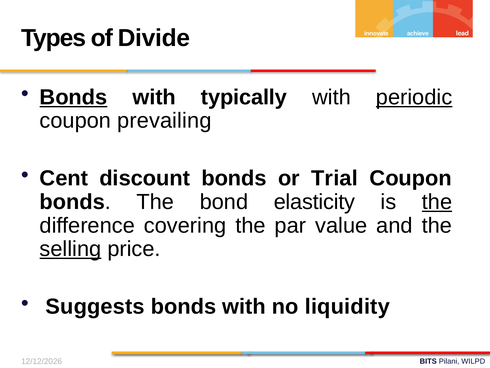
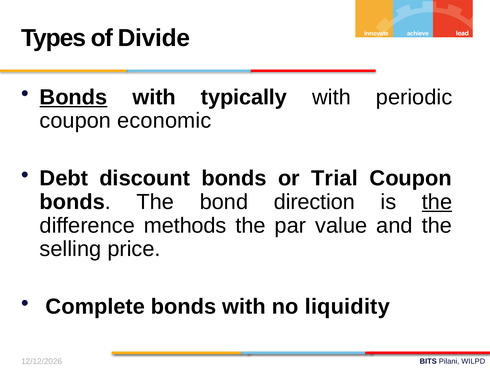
periodic underline: present -> none (414, 97)
prevailing: prevailing -> economic (164, 121)
Cent: Cent -> Debt (64, 178)
elasticity: elasticity -> direction (314, 202)
covering: covering -> methods (185, 225)
selling underline: present -> none (70, 249)
Suggests: Suggests -> Complete (95, 306)
